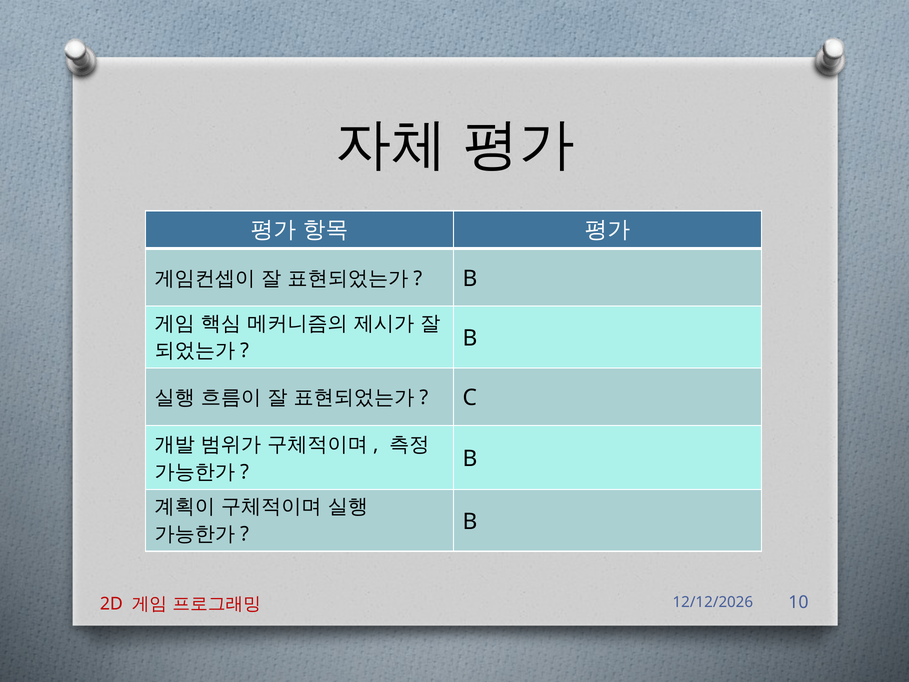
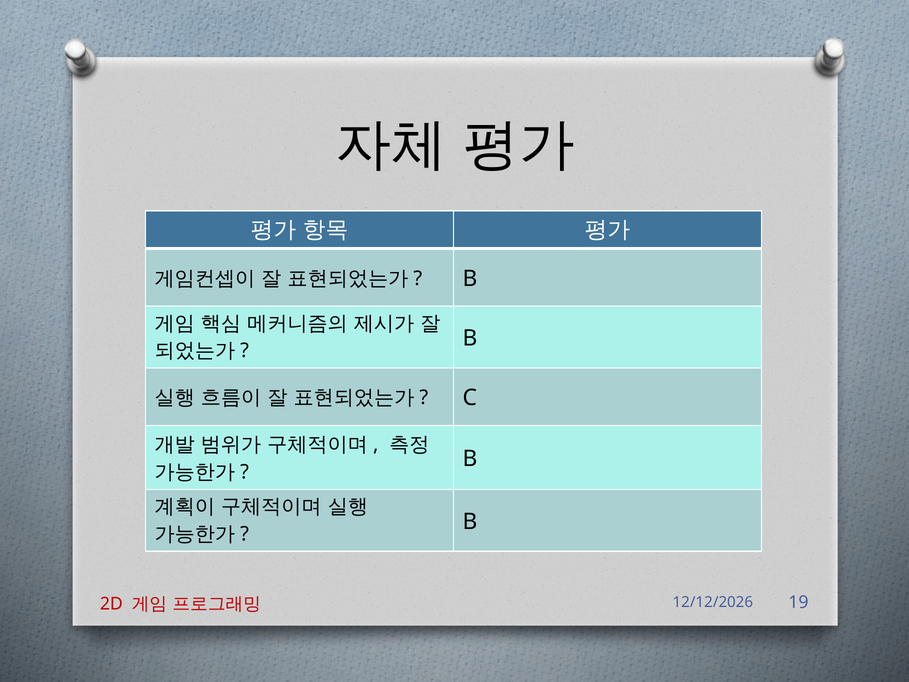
10: 10 -> 19 (798, 602)
